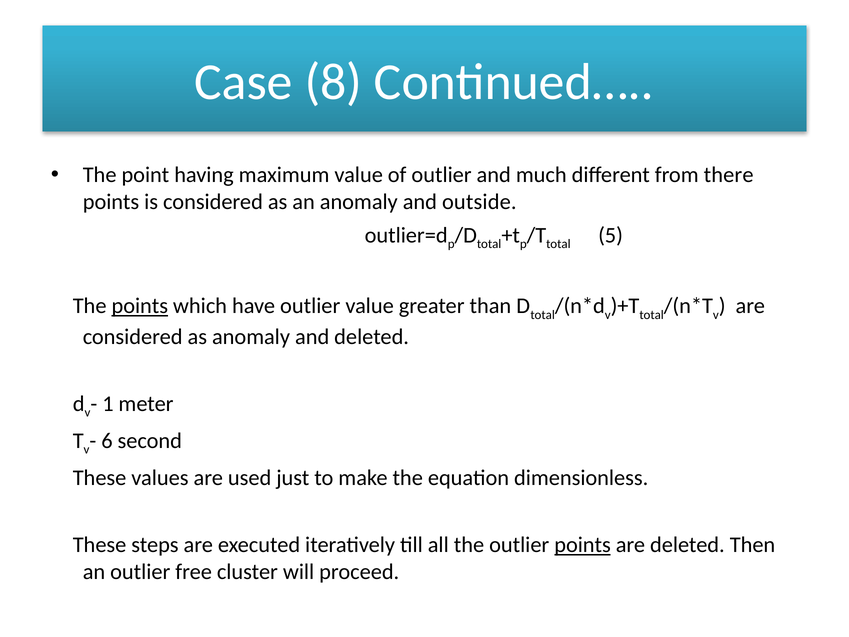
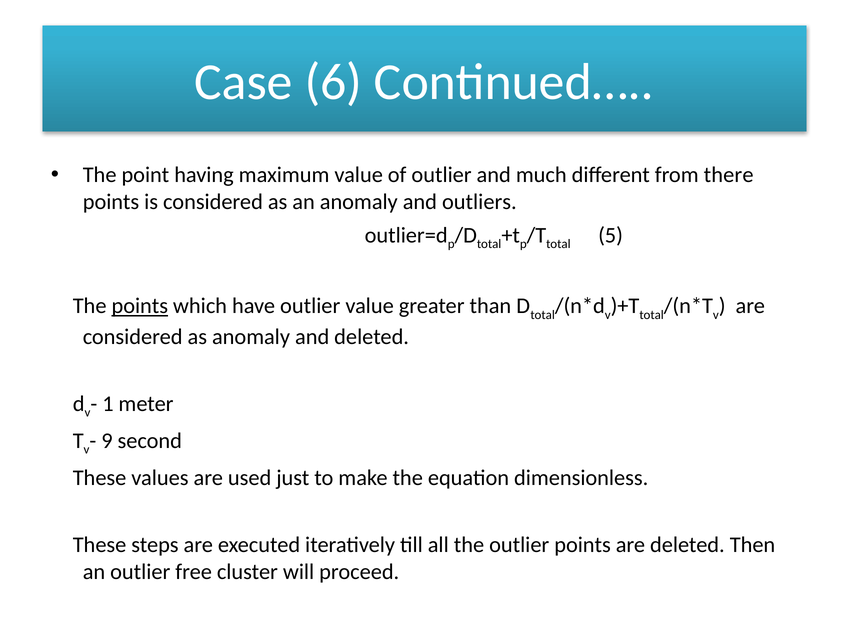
8: 8 -> 6 (333, 82)
outside: outside -> outliers (479, 202)
6: 6 -> 9 (107, 441)
points underline: present -> none (583, 545)
